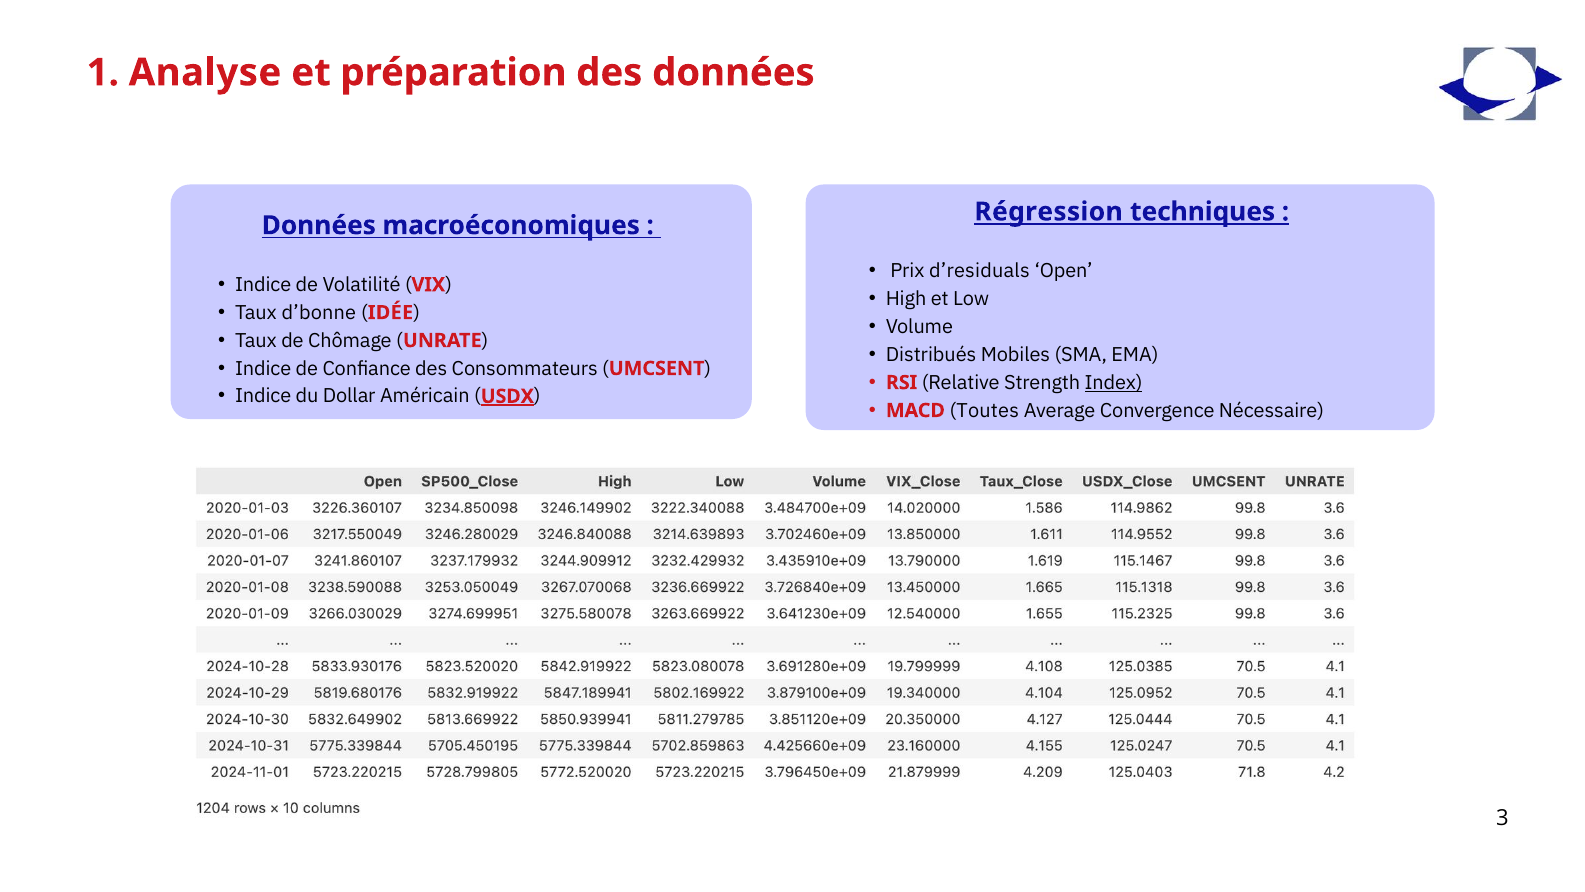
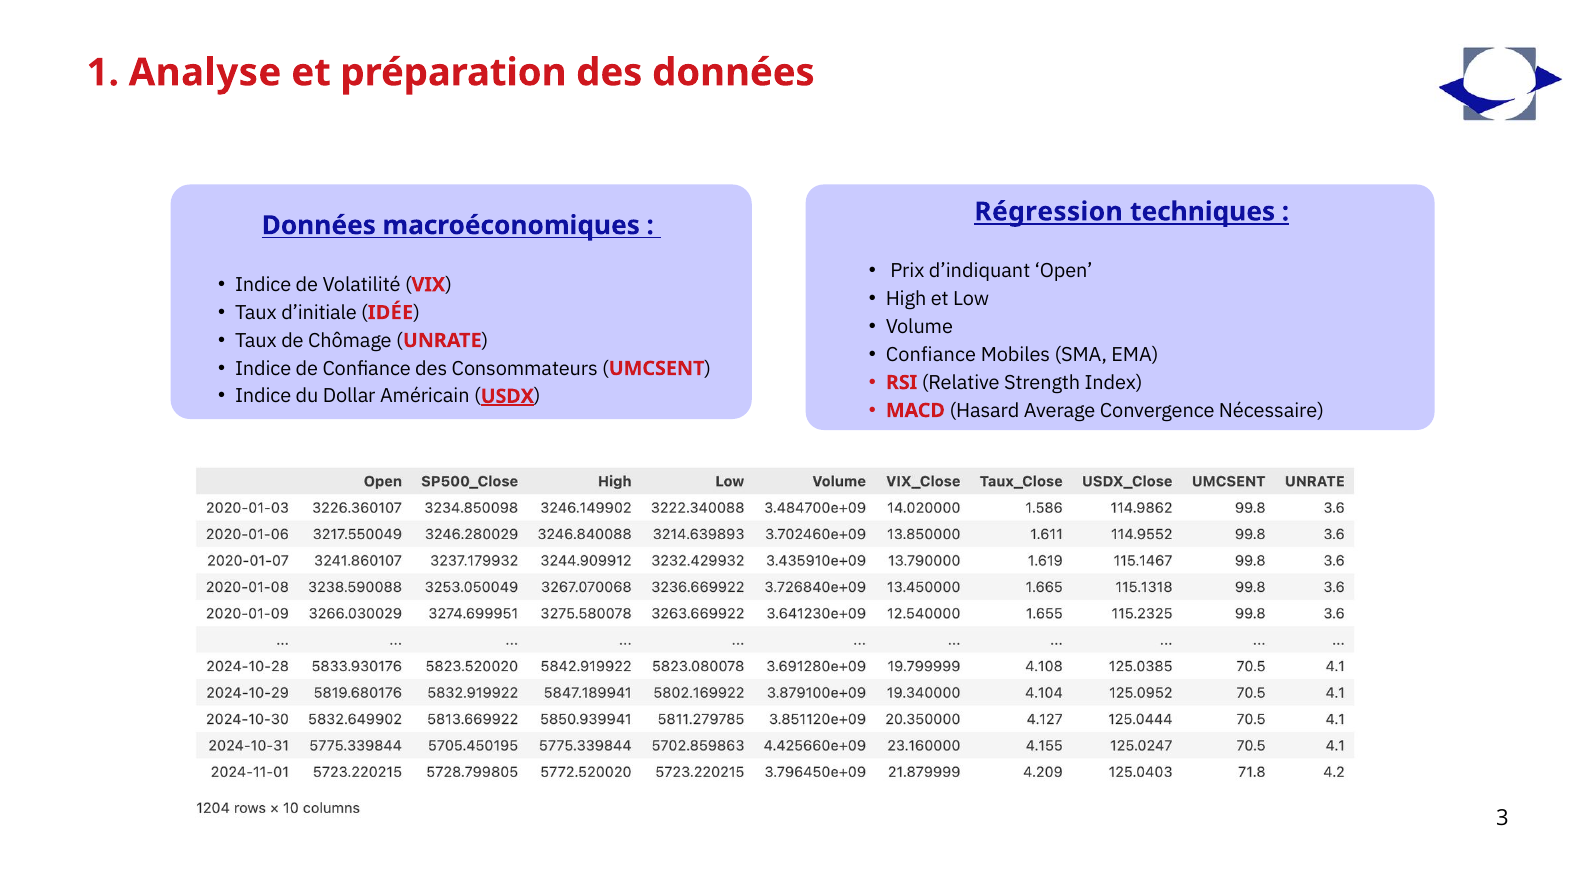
d’residuals: d’residuals -> d’indiquant (980, 271)
d’bonne: d’bonne -> d’initiale (319, 313)
Distribués: Distribués -> Confiance (931, 355)
Index underline: present -> none (1114, 382)
Toutes: Toutes -> Hasard (984, 410)
